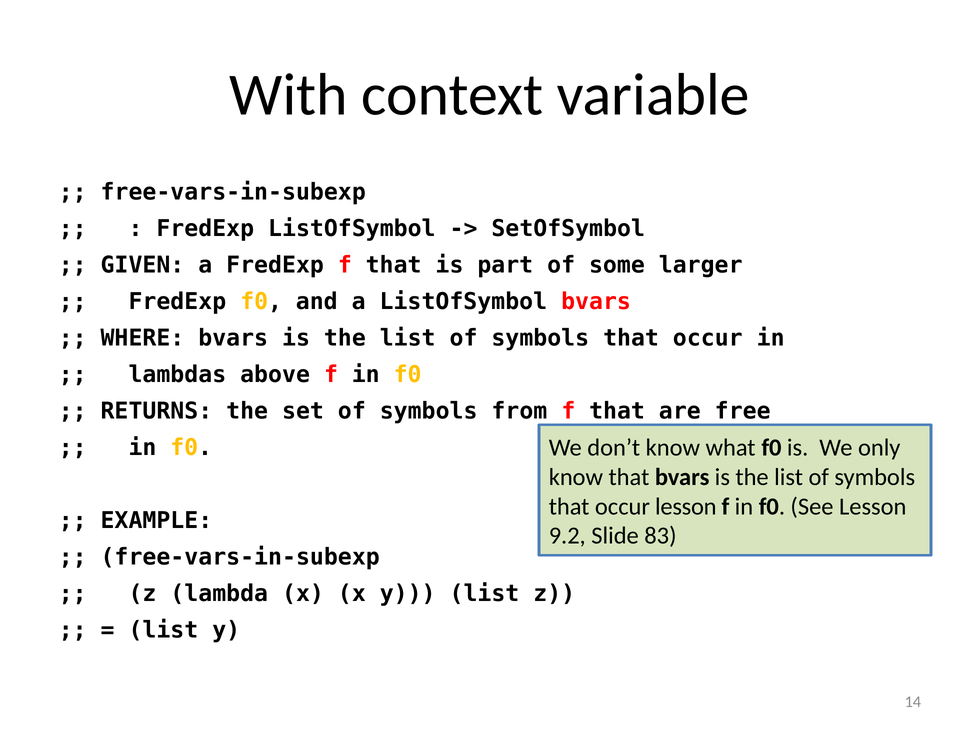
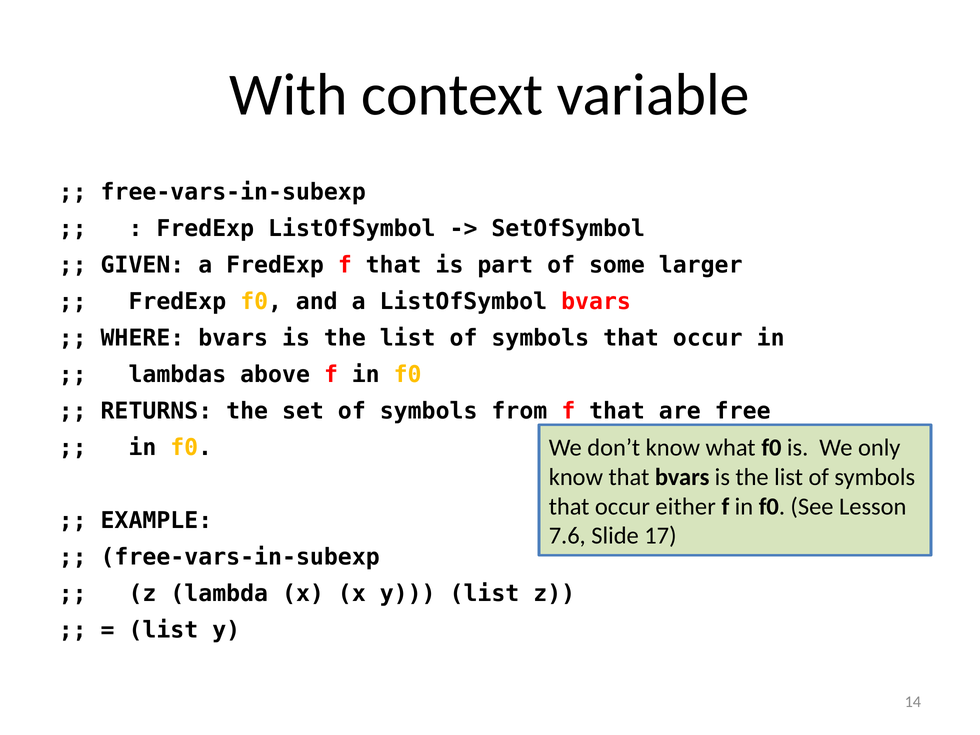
occur lesson: lesson -> either (686, 506)
9.2: 9.2 -> 7.6 (567, 536)
83: 83 -> 17 (660, 536)
